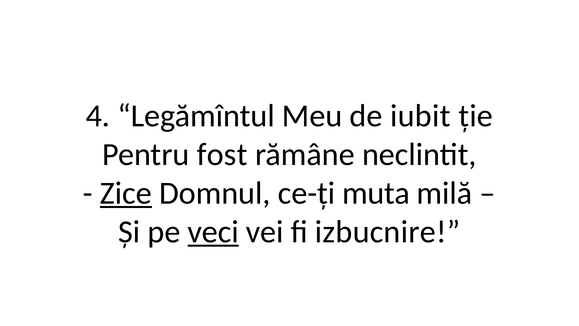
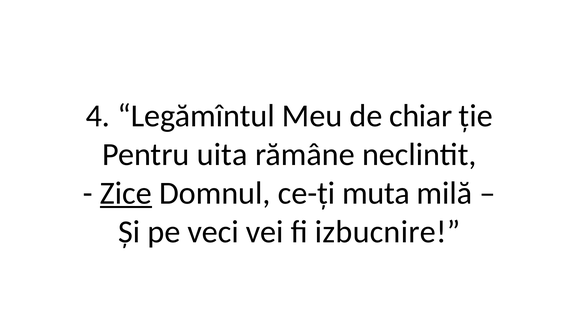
iubit: iubit -> chiar (421, 116)
fost: fost -> uita (222, 154)
veci underline: present -> none (213, 232)
